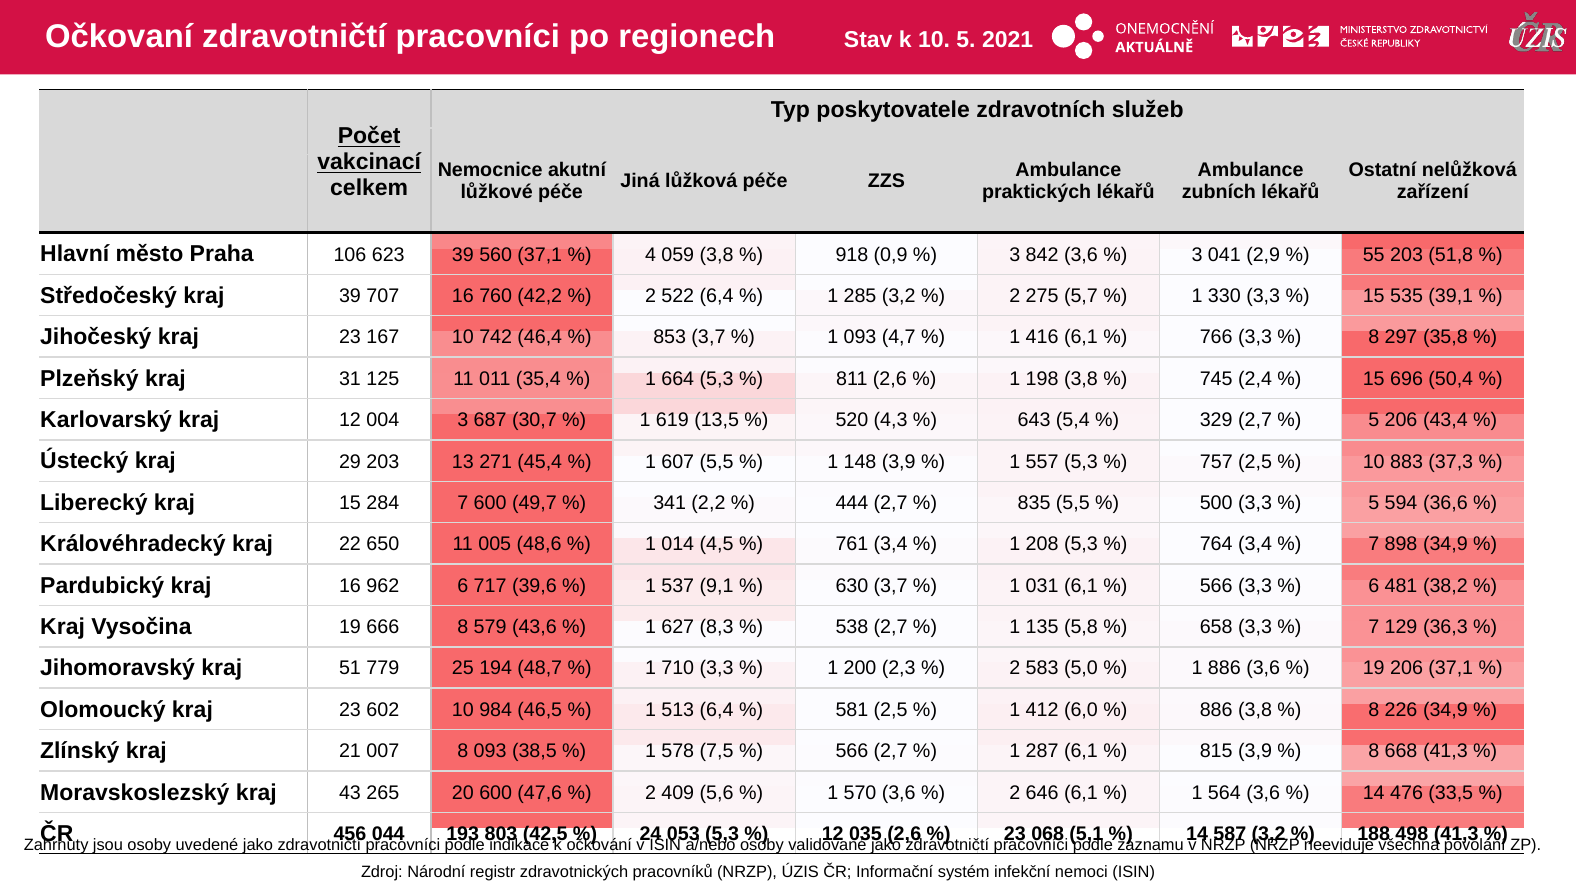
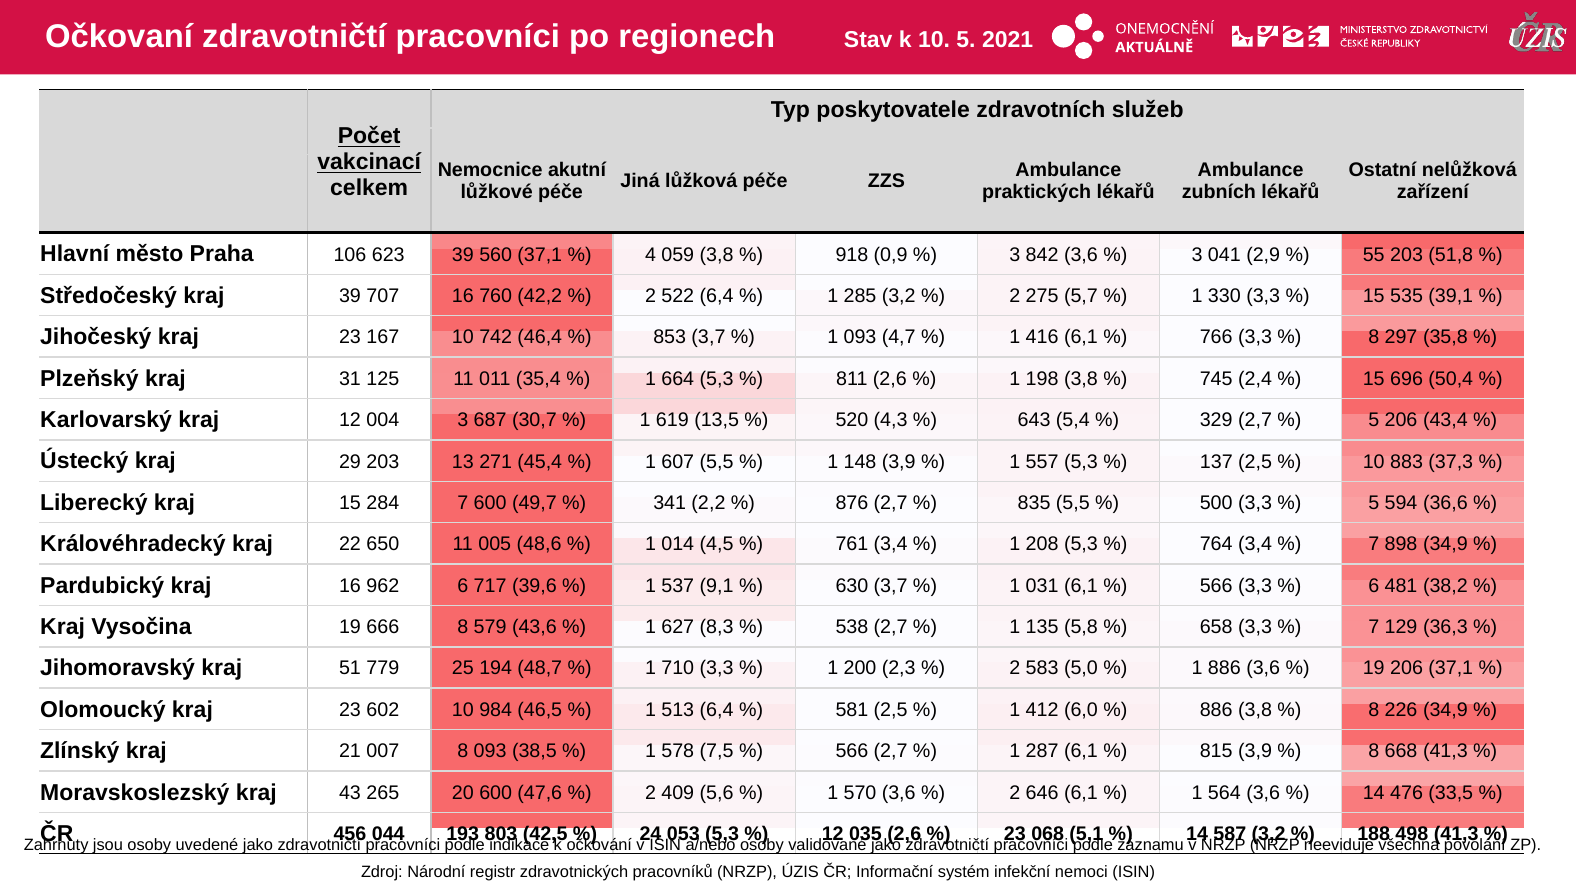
757: 757 -> 137 (1216, 462)
444: 444 -> 876 (852, 503)
